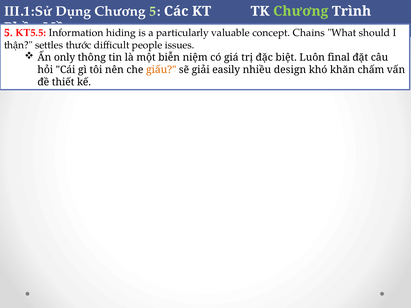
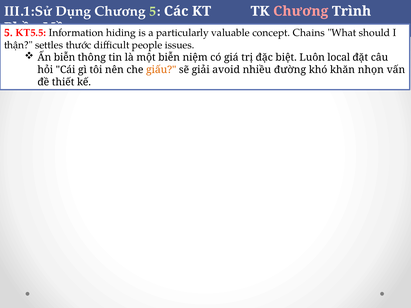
Chương colour: light green -> pink (301, 11)
Ấn only: only -> biễn (65, 58)
final: final -> local (339, 58)
easily: easily -> avoid (226, 70)
design: design -> đường (290, 70)
chấm: chấm -> nhọn (371, 70)
